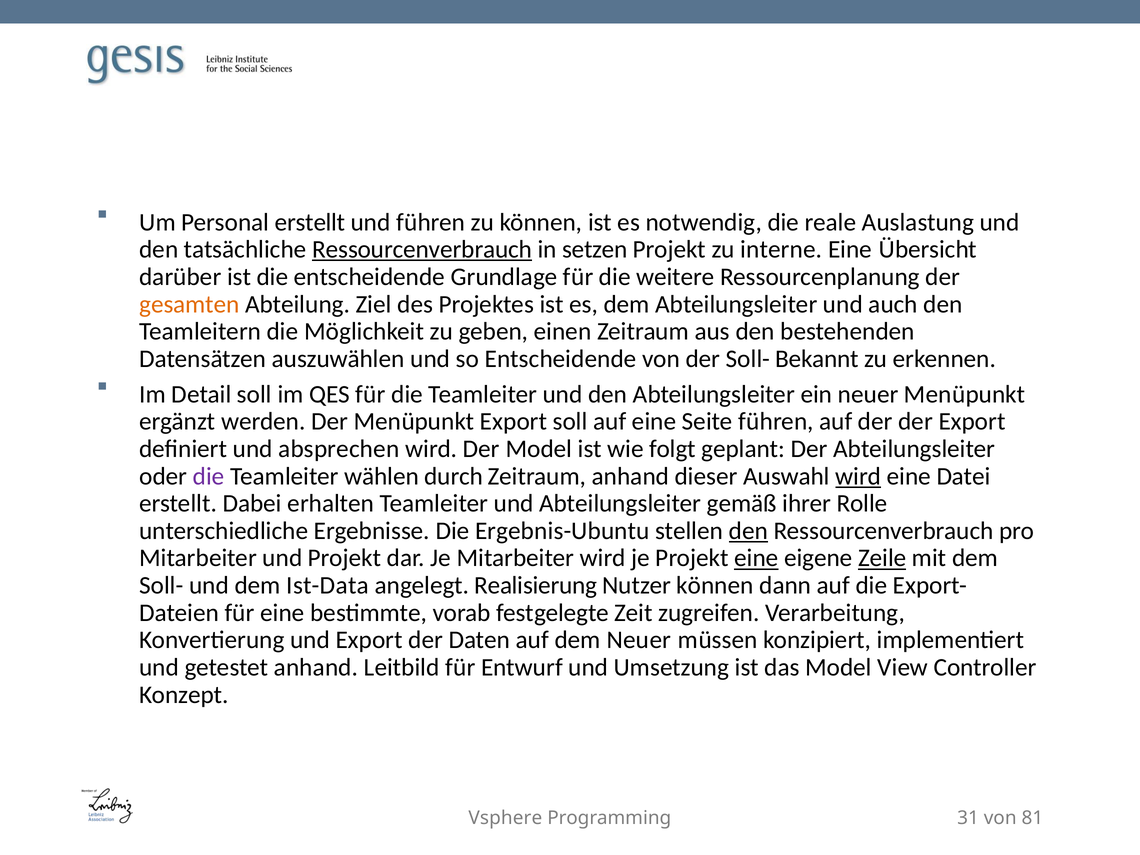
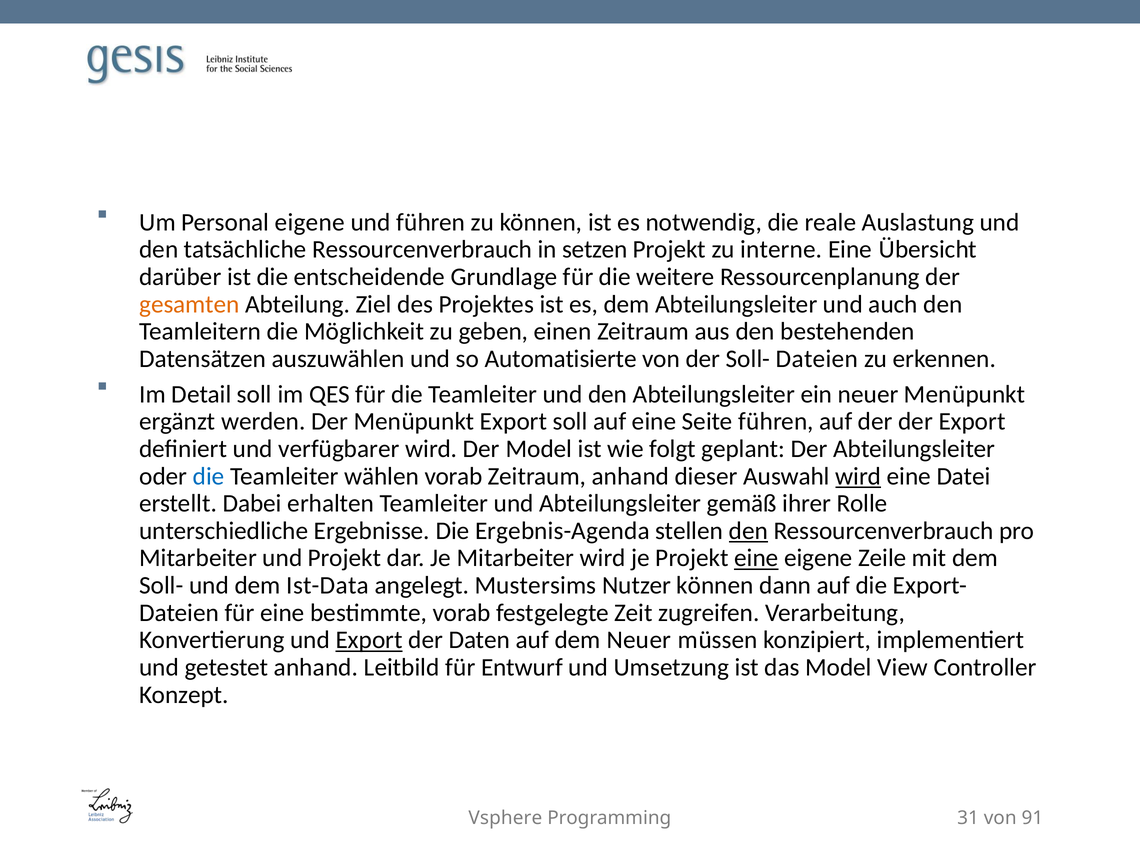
Personal erstellt: erstellt -> eigene (310, 222)
Ressourcenverbrauch underline: present -> none (422, 249)
so Entscheidende: Entscheidende -> Automatisierte (561, 359)
Soll- Bekannt: Bekannt -> Dateien (817, 359)
absprechen: absprechen -> verfügbarer (339, 449)
die colour: purple -> blue (209, 476)
wählen durch: durch -> vorab (454, 476)
Ergebnis-Ubuntu: Ergebnis-Ubuntu -> Ergebnis-Agenda (562, 531)
Zeile underline: present -> none (882, 558)
Realisierung: Realisierung -> Mustersims (535, 585)
Export underline: none -> present (369, 640)
81: 81 -> 91 (1032, 818)
